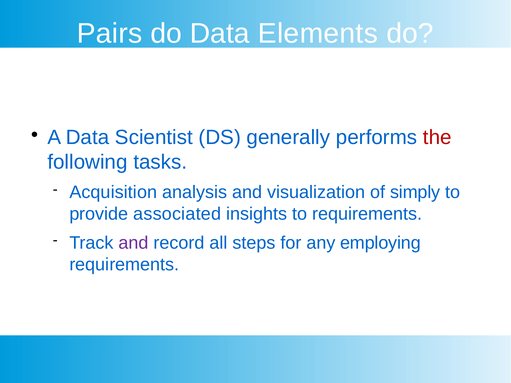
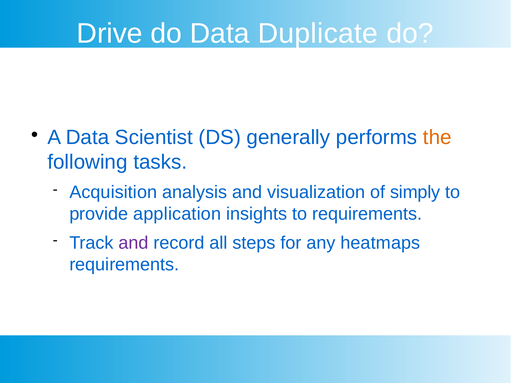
Pairs: Pairs -> Drive (110, 33)
Elements: Elements -> Duplicate (318, 33)
the colour: red -> orange (437, 137)
associated: associated -> application (177, 214)
employing: employing -> heatmaps (380, 243)
